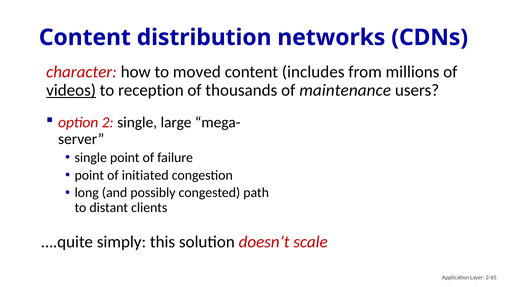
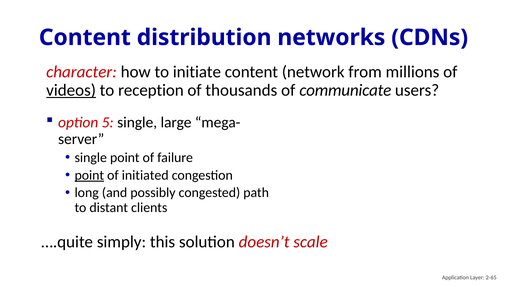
moved: moved -> initiate (197, 72)
includes: includes -> network (313, 72)
maintenance: maintenance -> communicate (345, 90)
2: 2 -> 5 (108, 122)
point underline: none -> present (89, 175)
